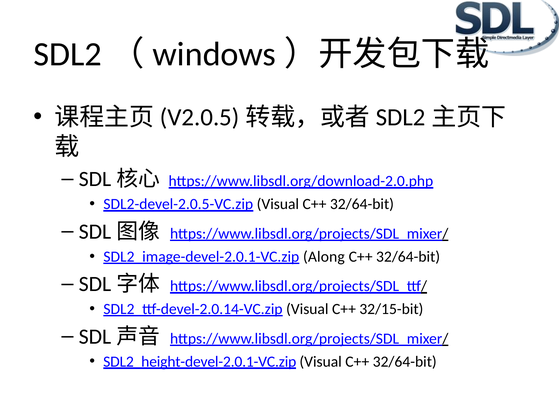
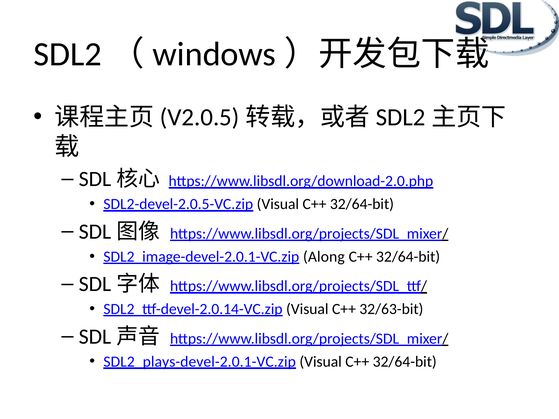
32/15-bit: 32/15-bit -> 32/63-bit (391, 309)
SDL2_height-devel-2.0.1-VC.zip: SDL2_height-devel-2.0.1-VC.zip -> SDL2_plays-devel-2.0.1-VC.zip (200, 362)
